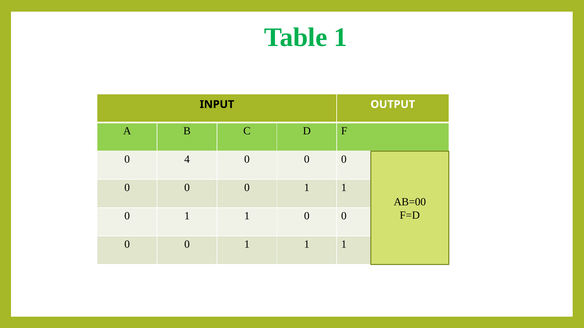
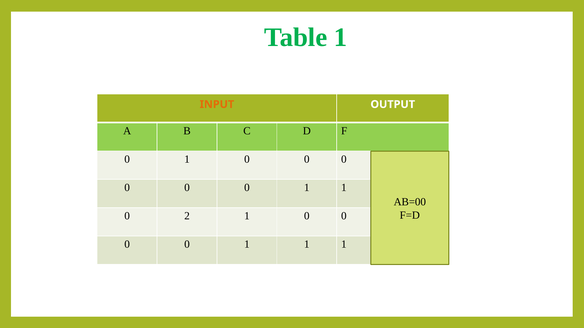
INPUT colour: black -> orange (217, 105)
4: 4 -> 1 (187, 159)
1: 1 -> 2 (187, 216)
